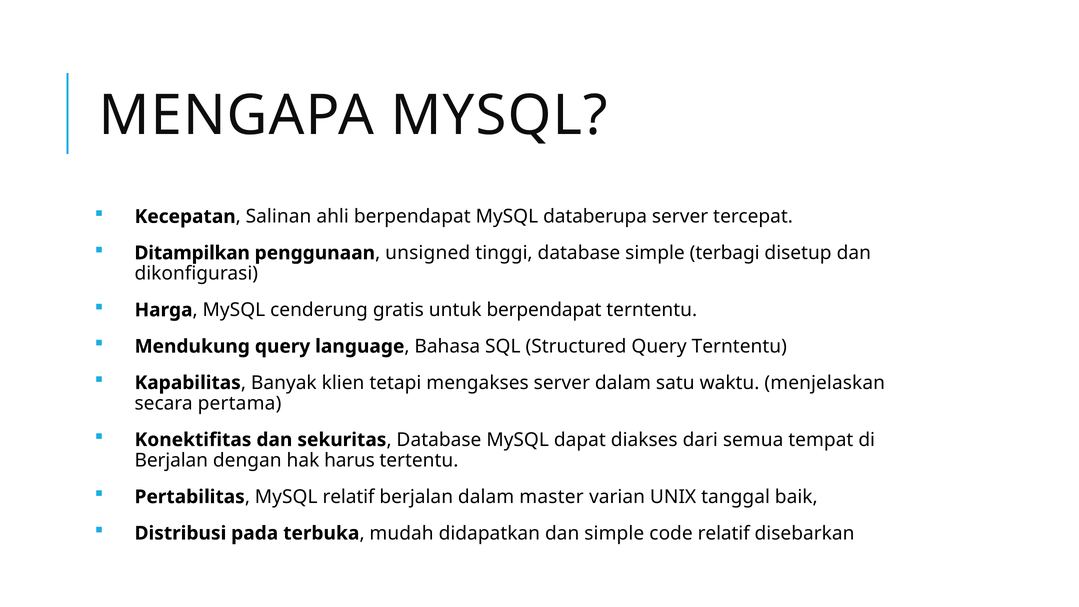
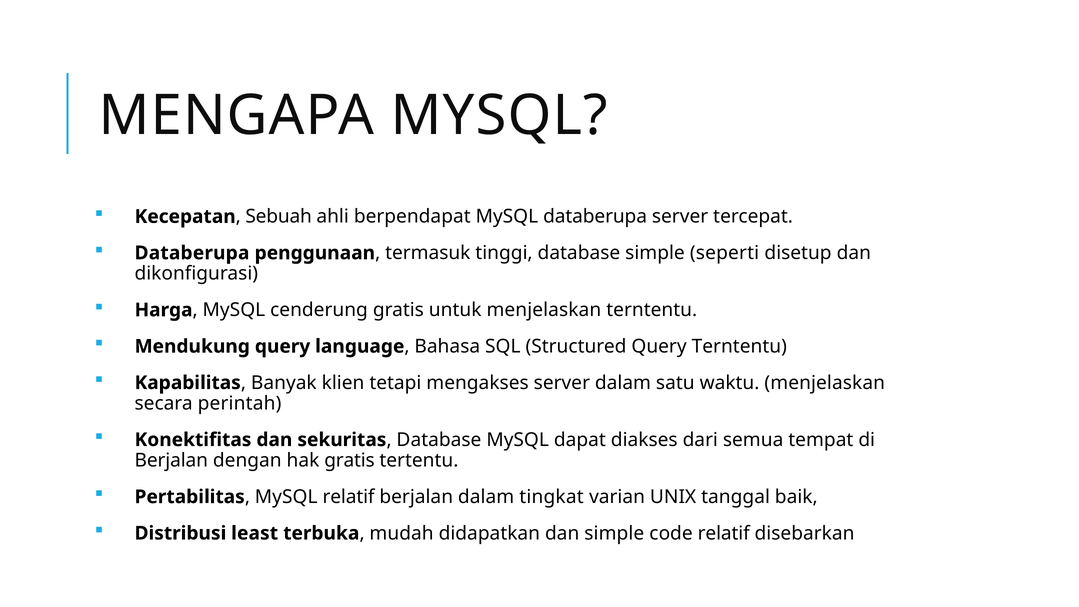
Salinan: Salinan -> Sebuah (279, 217)
Ditampilkan: Ditampilkan -> Databerupa (192, 253)
unsigned: unsigned -> termasuk (428, 253)
terbagi: terbagi -> seperti (725, 253)
untuk berpendapat: berpendapat -> menjelaskan (544, 310)
pertama: pertama -> perintah (240, 403)
hak harus: harus -> gratis (349, 460)
master: master -> tingkat (552, 497)
pada: pada -> least (255, 533)
